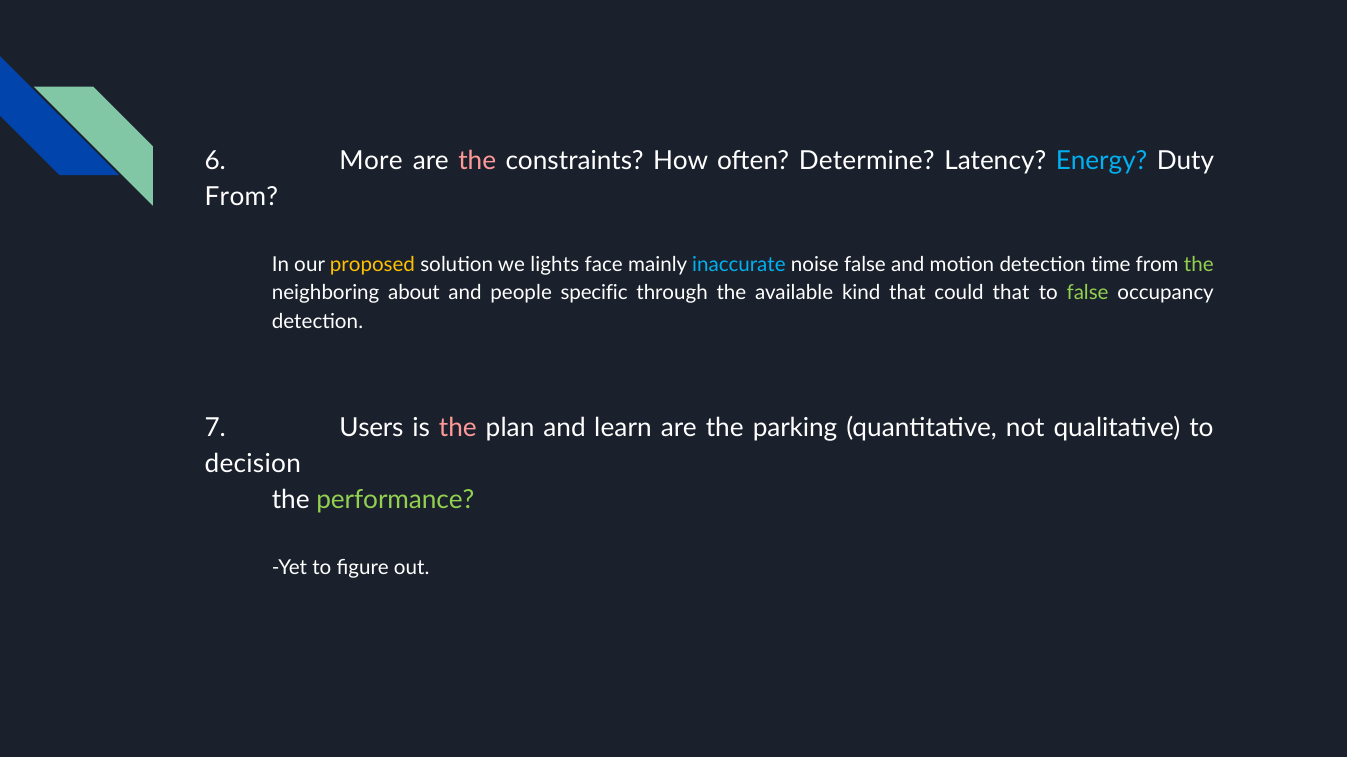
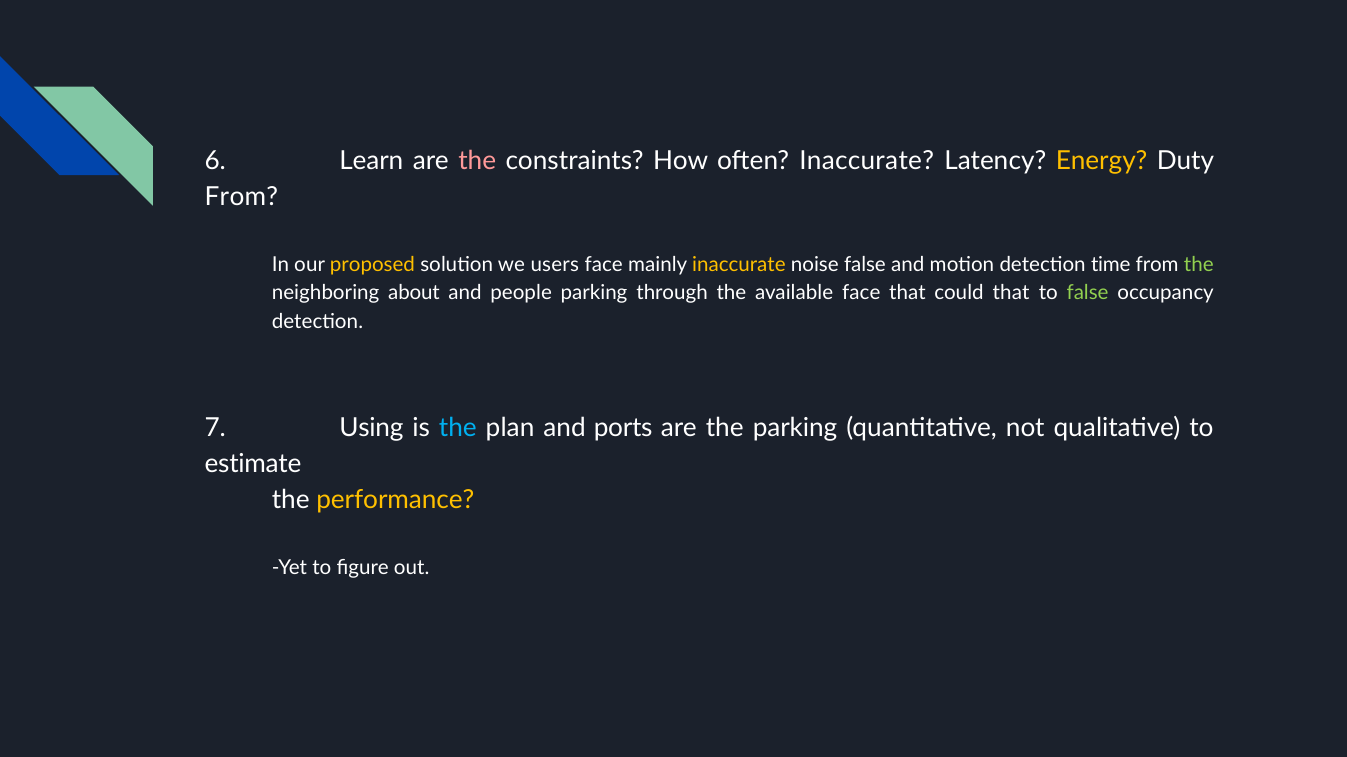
More: More -> Learn (371, 161)
often Determine: Determine -> Inaccurate (867, 161)
Energy colour: light blue -> yellow (1102, 161)
lights: lights -> users (555, 265)
inaccurate colour: light blue -> yellow (739, 265)
people specific: specific -> parking (594, 293)
available kind: kind -> face (861, 293)
Users: Users -> Using (371, 428)
the colour: pink -> light blue (458, 428)
learn: learn -> ports (623, 428)
decision: decision -> estimate (253, 465)
performance colour: light green -> yellow (395, 501)
